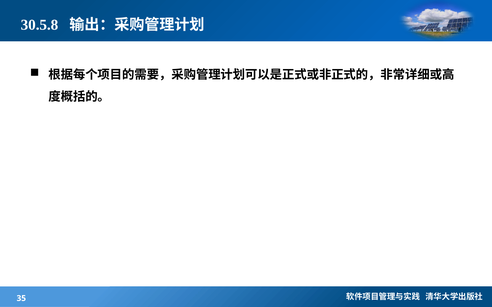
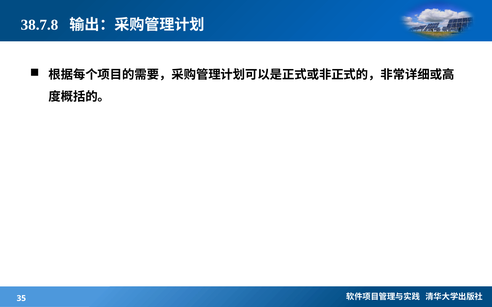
30.5.8: 30.5.8 -> 38.7.8 (40, 25)
